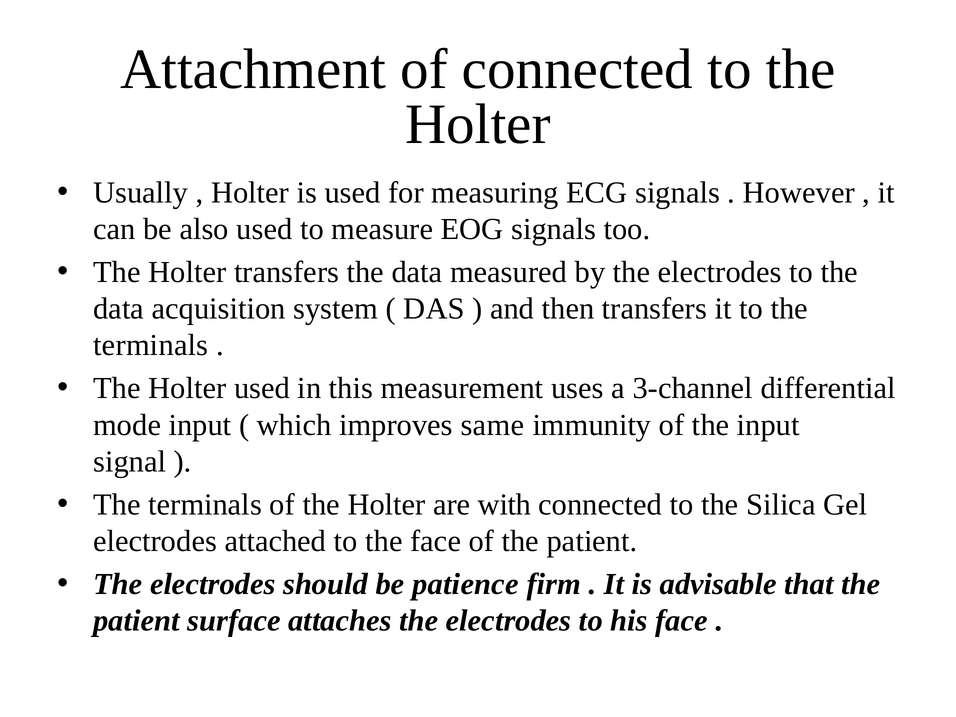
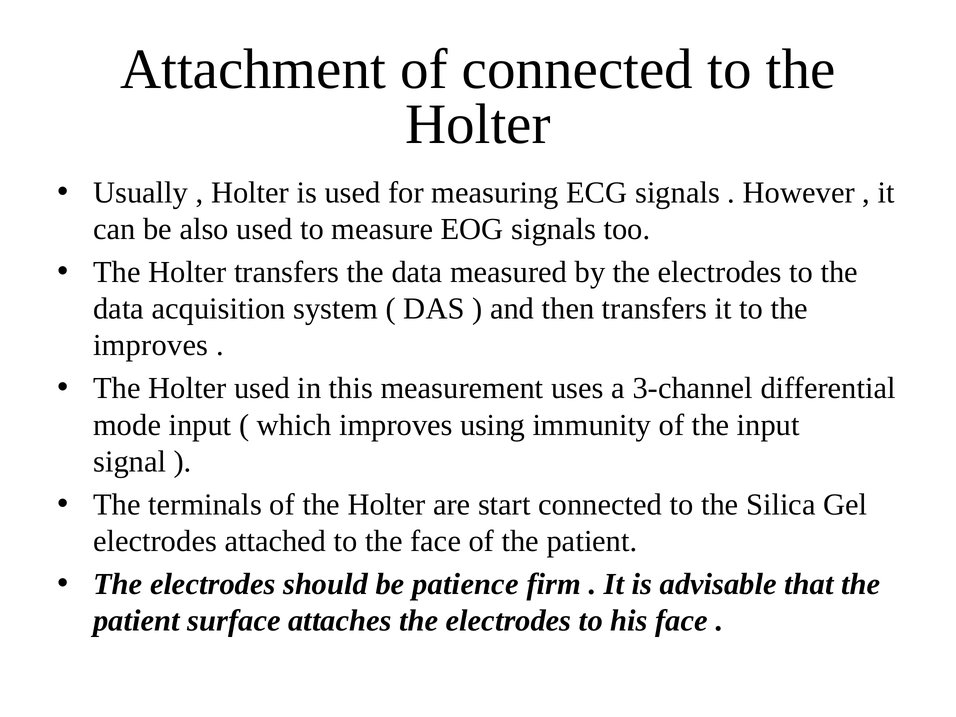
terminals: terminals -> improves (151, 345)
same: same -> using (493, 425)
with: with -> start (504, 505)
